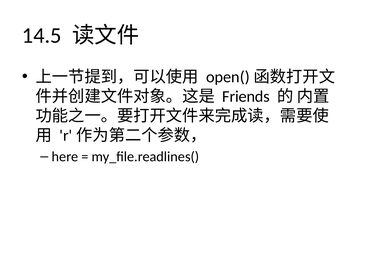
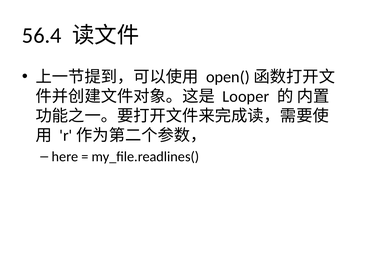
14.5: 14.5 -> 56.4 (42, 35)
Friends: Friends -> Looper (246, 96)
